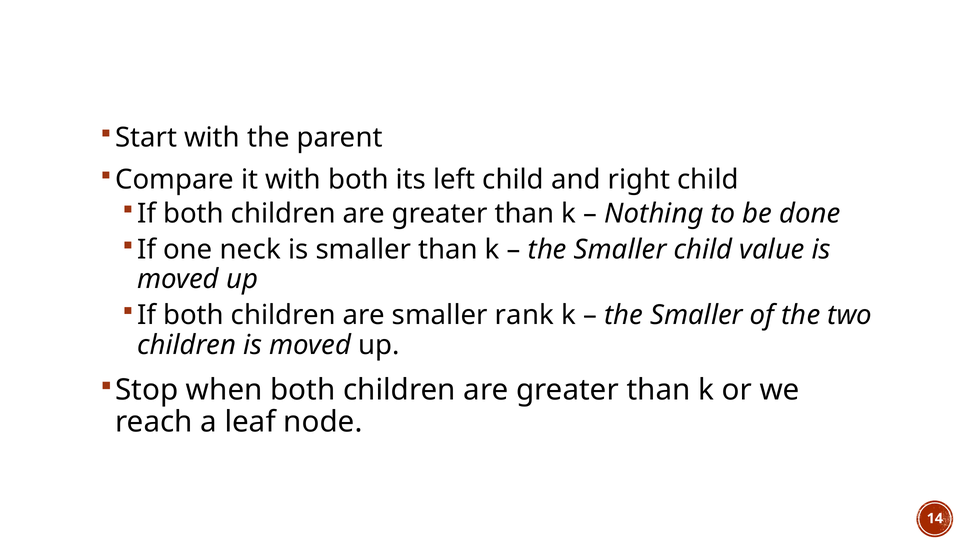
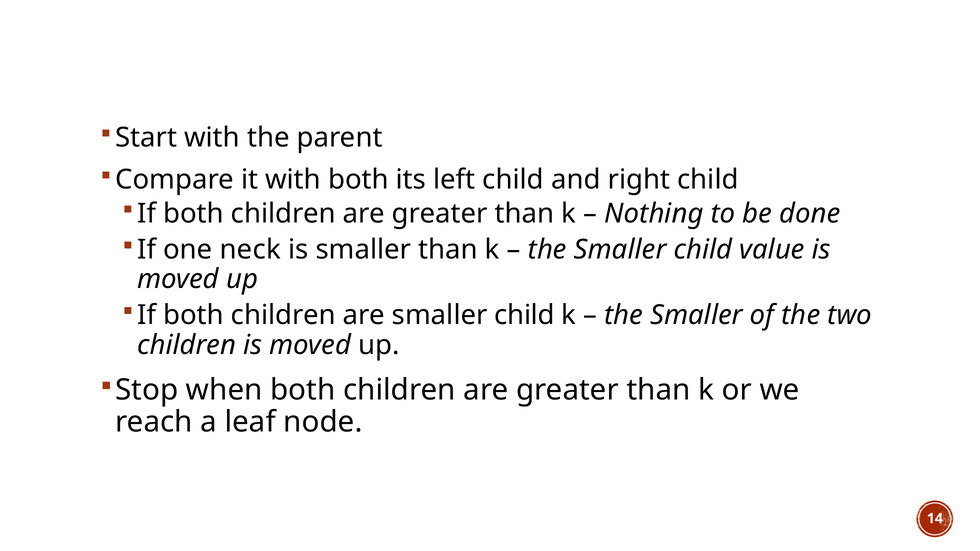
are smaller rank: rank -> child (525, 315)
